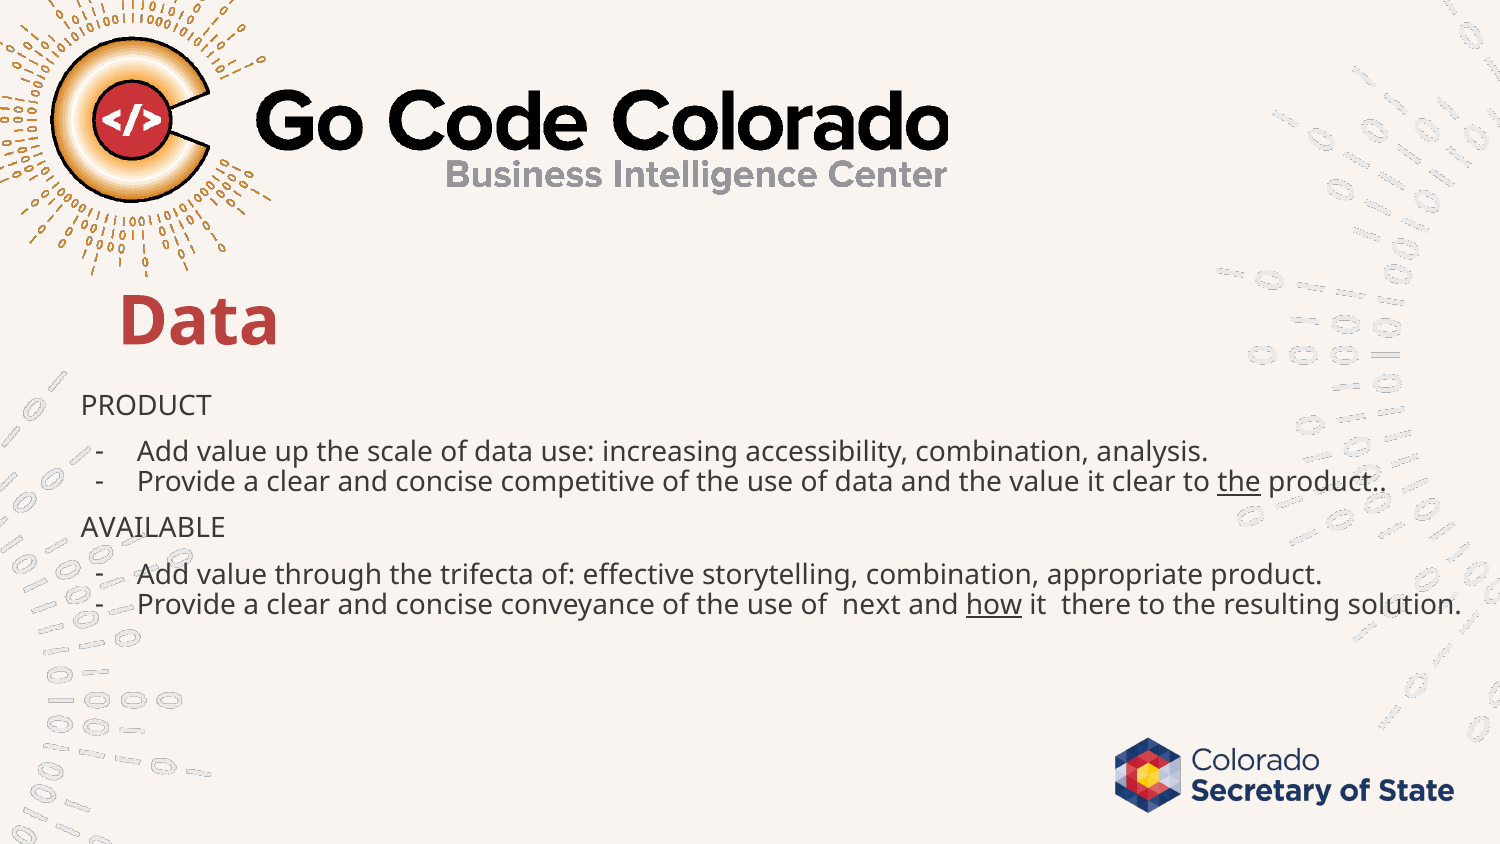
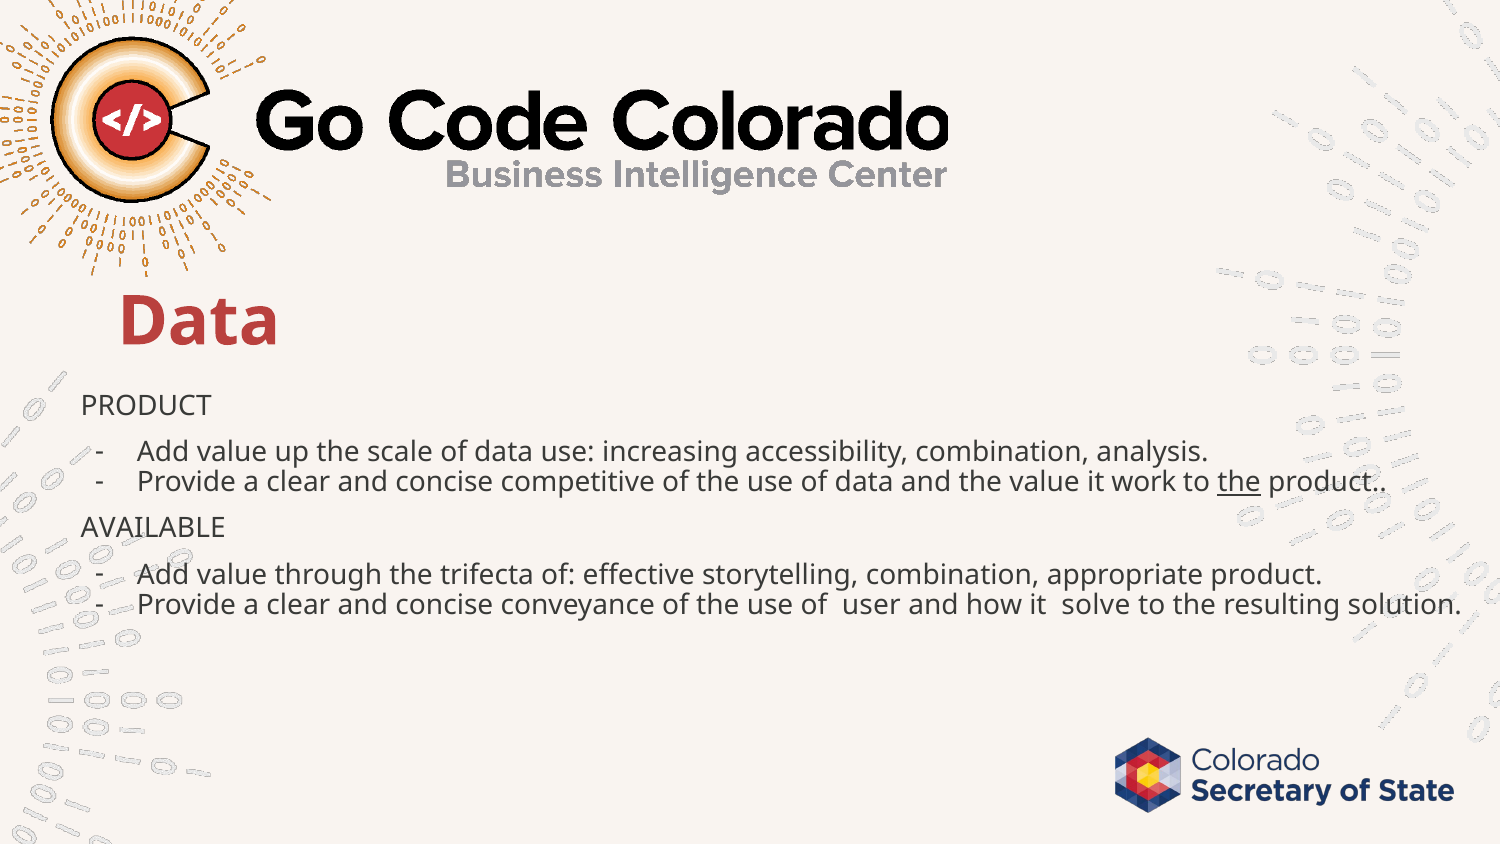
it clear: clear -> work (1144, 483)
next: next -> user (871, 605)
how underline: present -> none (994, 605)
there: there -> solve (1096, 605)
